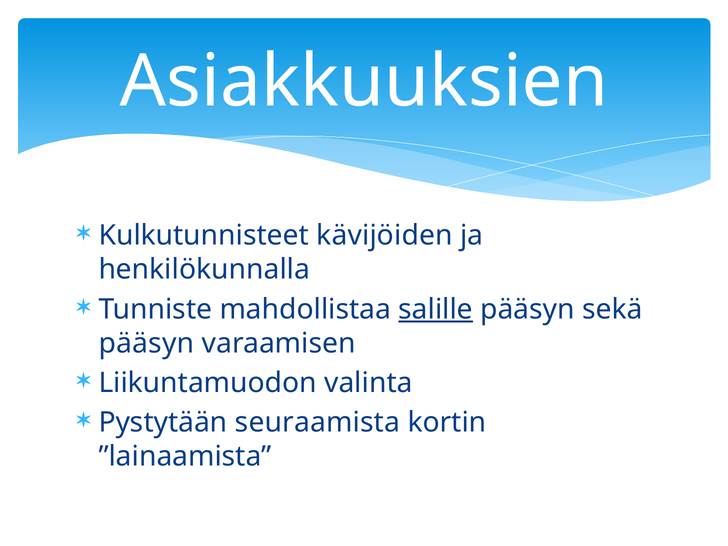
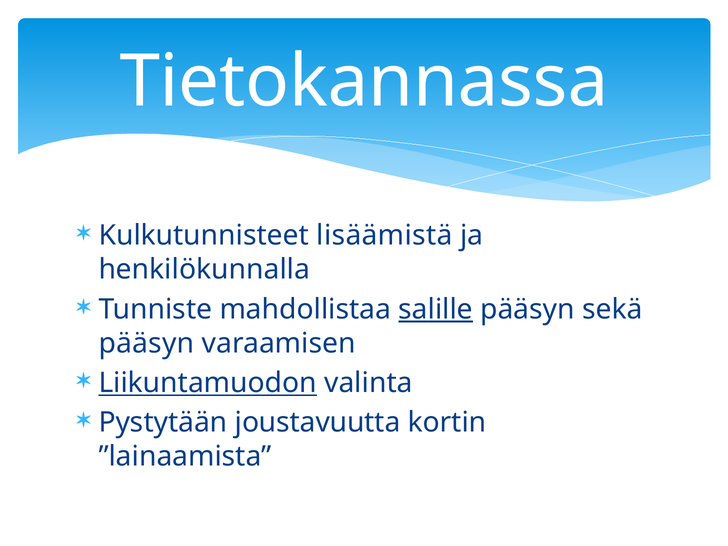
Asiakkuuksien: Asiakkuuksien -> Tietokannassa (364, 82)
kävijöiden: kävijöiden -> lisäämistä (384, 236)
Liikuntamuodon underline: none -> present (208, 383)
seuraamista: seuraamista -> joustavuutta (318, 423)
